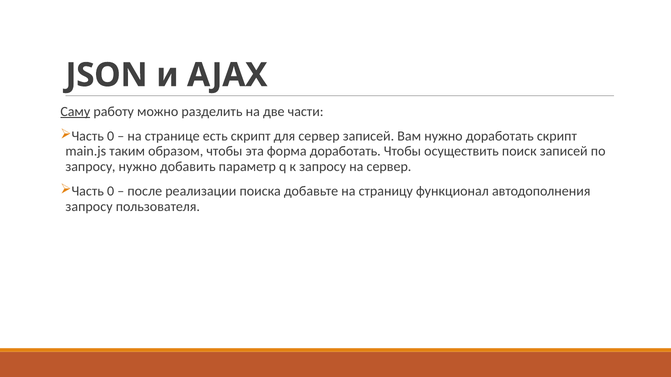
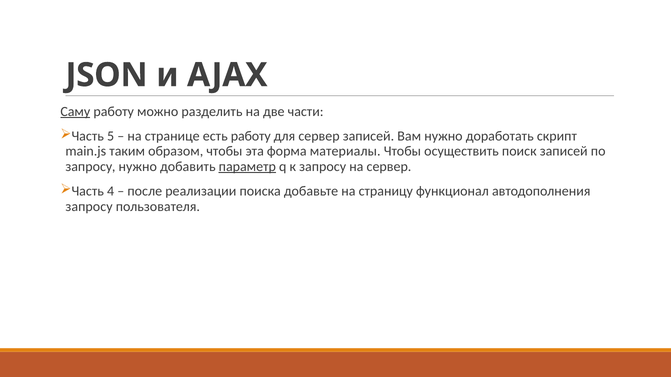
0: 0 -> 5 (111, 136)
есть скрипт: скрипт -> работу (251, 136)
форма доработать: доработать -> материалы (345, 152)
параметр underline: none -> present (247, 167)
0: 0 -> 4 (111, 192)
